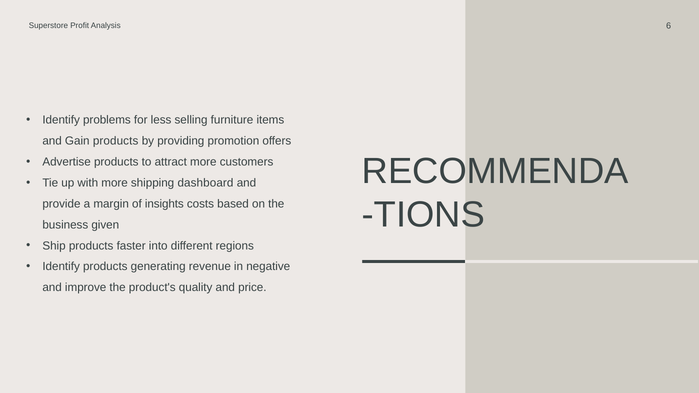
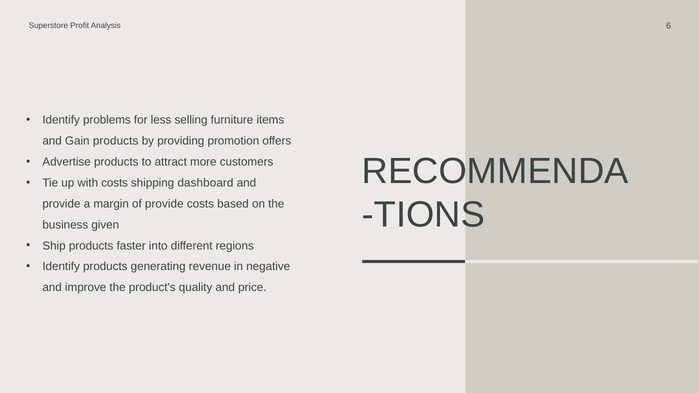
with more: more -> costs (115, 183)
of insights: insights -> provide (164, 204)
